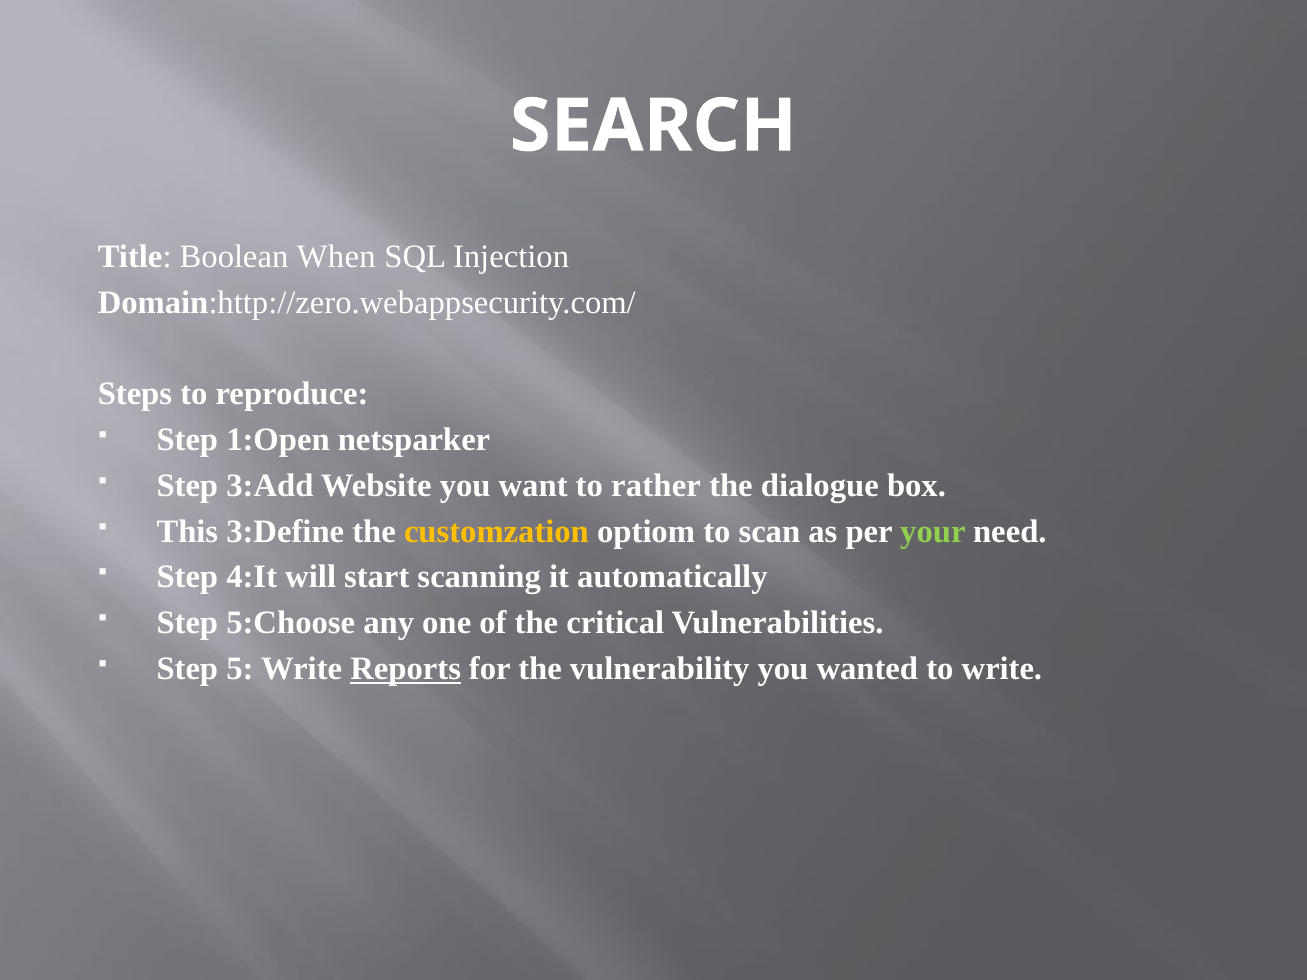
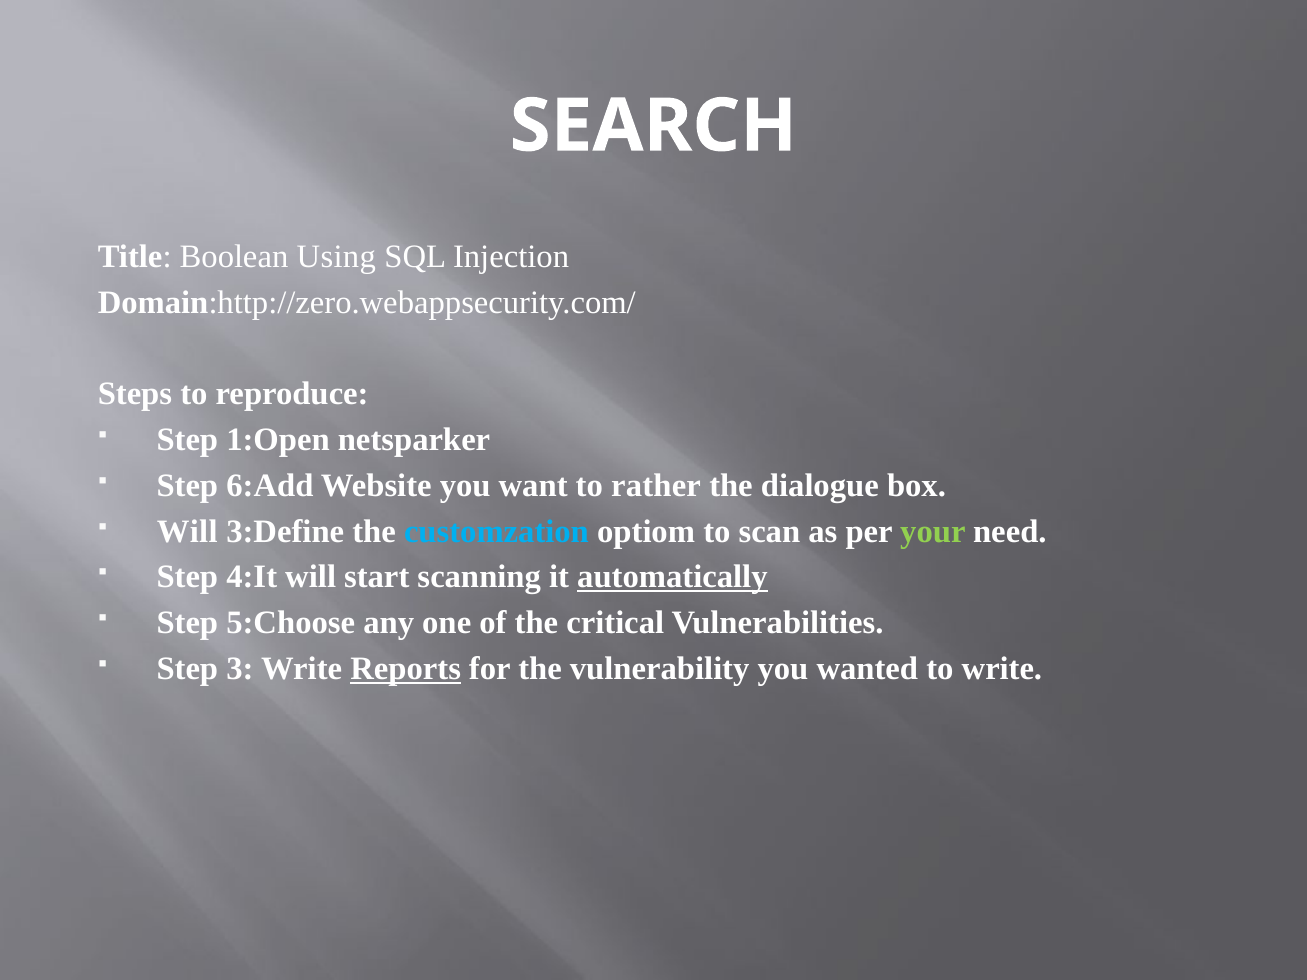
When: When -> Using (336, 257)
3:Add: 3:Add -> 6:Add (270, 486)
This: This -> Will (187, 532)
customzation colour: yellow -> light blue (496, 532)
automatically underline: none -> present (672, 577)
5: 5 -> 3 (240, 669)
